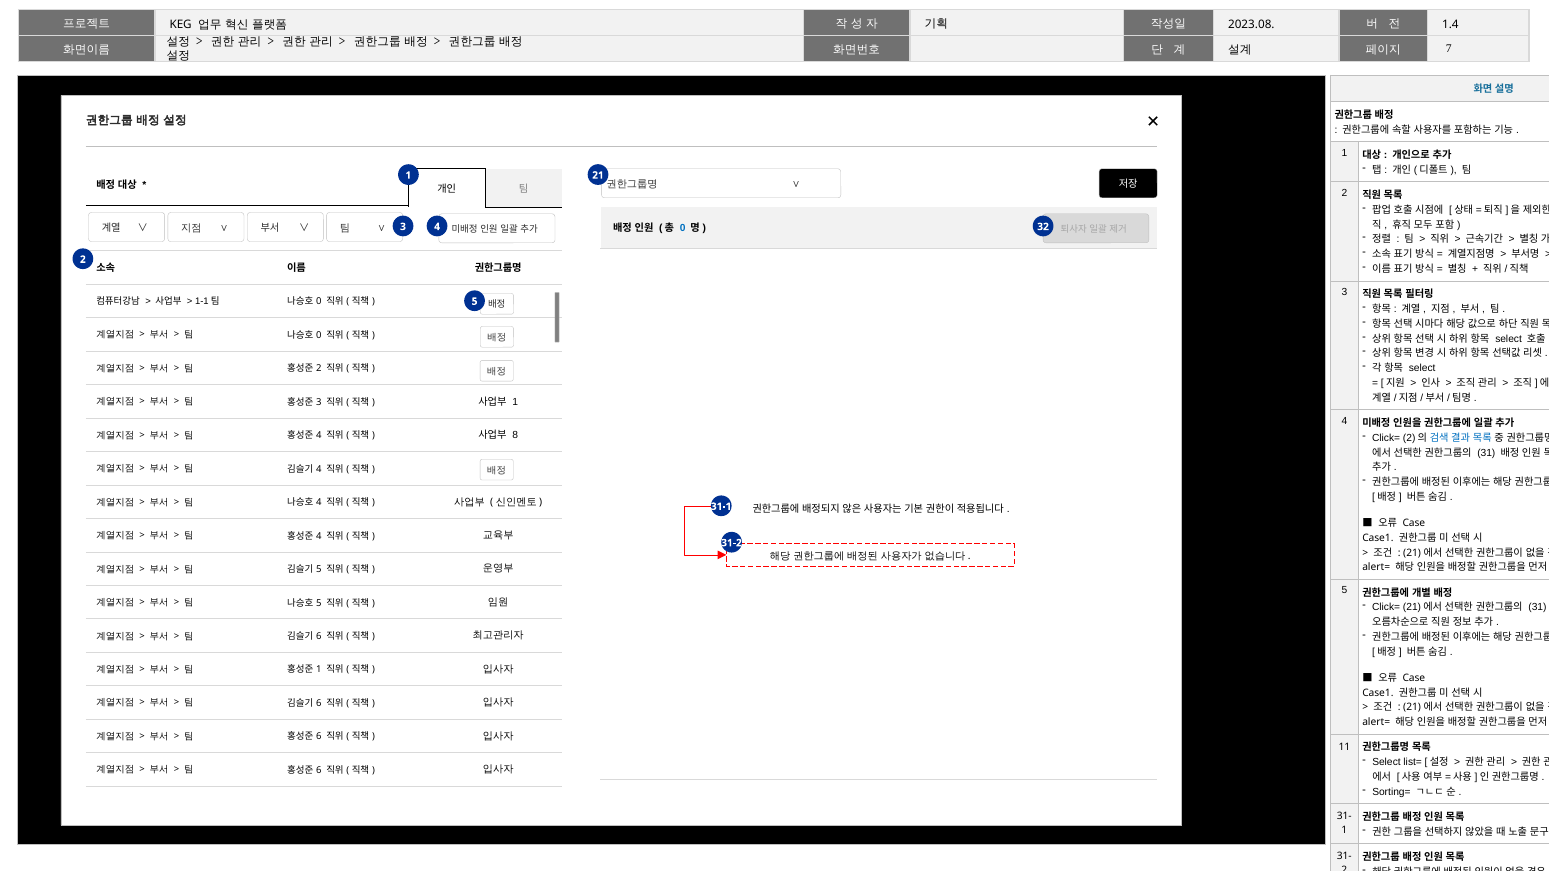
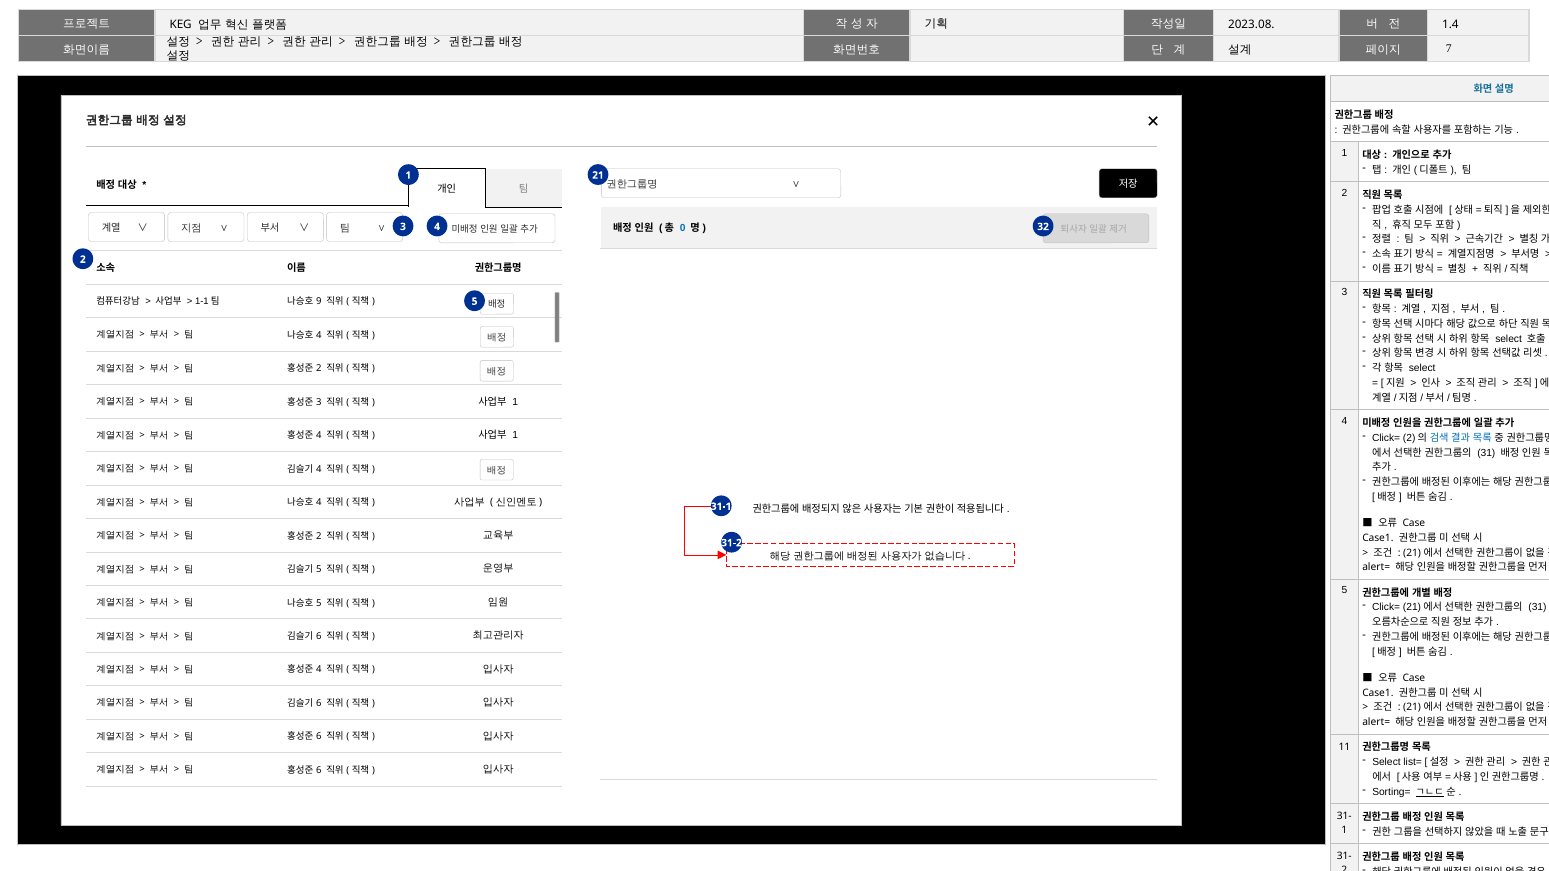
0: 0 -> 9 (319, 302)
0: 0 -> 4 (319, 335)
8: 8 -> 1 (515, 436)
4: 4 -> 2 (319, 536)
1: 1 -> 4 (319, 670)
ㄱㄴㄷ underline: none -> present (1430, 792)
